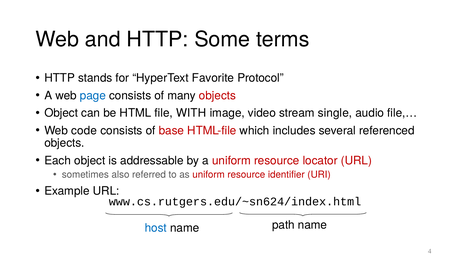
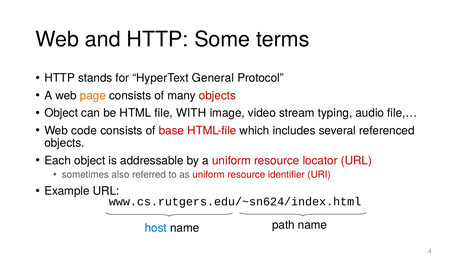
Favorite: Favorite -> General (213, 78)
page colour: blue -> orange (93, 95)
single: single -> typing (335, 113)
